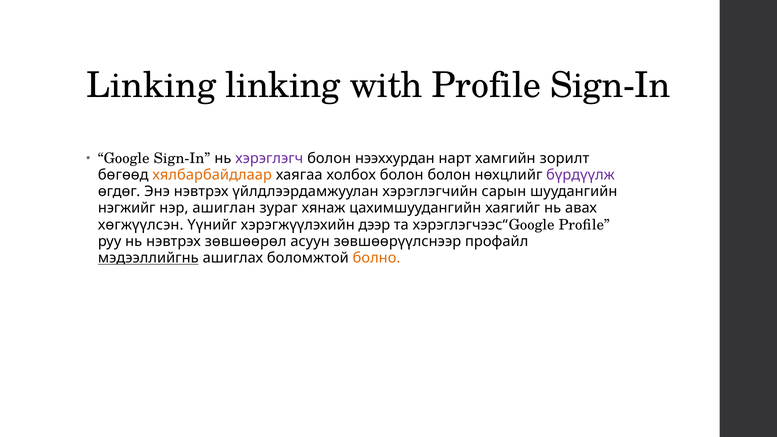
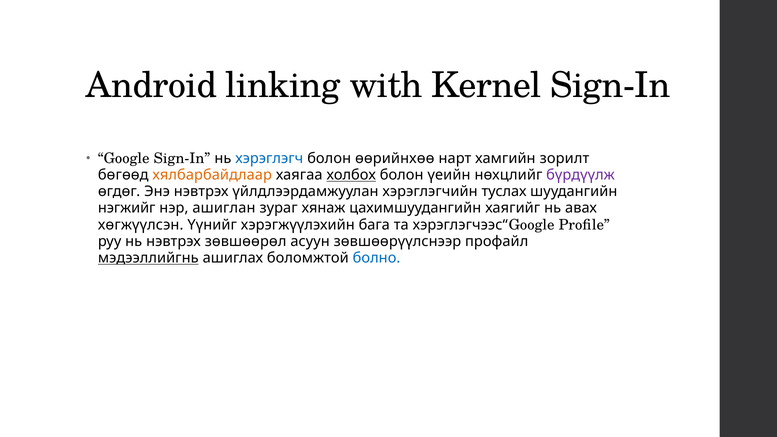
Linking: Linking -> Android (151, 85)
with Profile: Profile -> Kernel (487, 85)
хэрэглэгч colour: purple -> blue (269, 158)
нээххурдан: нээххурдан -> өөрийнхөө (395, 158)
холбох underline: none -> present (351, 175)
болон болон: болон -> үеийн (449, 175)
сарын: сарын -> туслах (504, 192)
дээр: дээр -> бага (374, 225)
болно colour: orange -> blue (377, 258)
